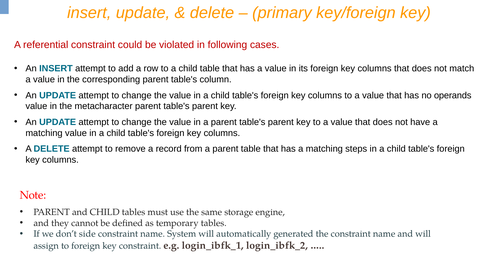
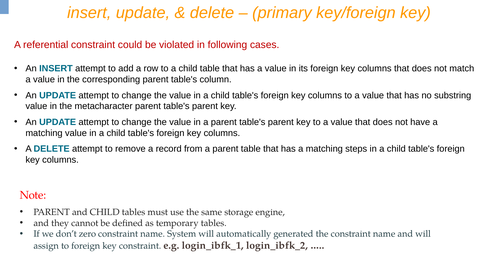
operands: operands -> substring (453, 95)
side: side -> zero (87, 234)
